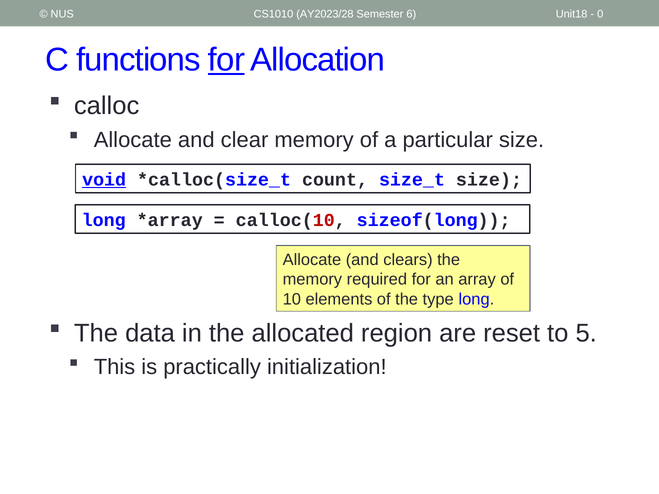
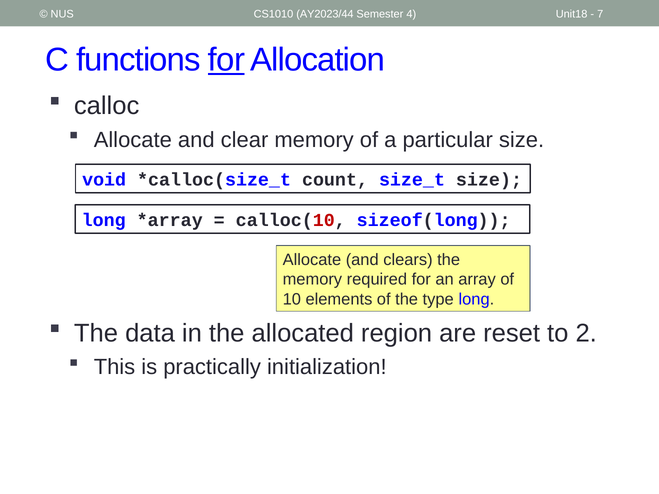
AY2023/28: AY2023/28 -> AY2023/44 (325, 14)
6: 6 -> 4 (411, 14)
0: 0 -> 7 (600, 14)
void underline: present -> none (104, 180)
5: 5 -> 2 (586, 333)
